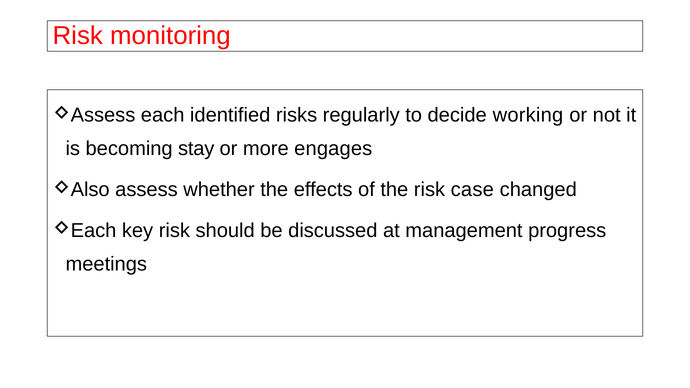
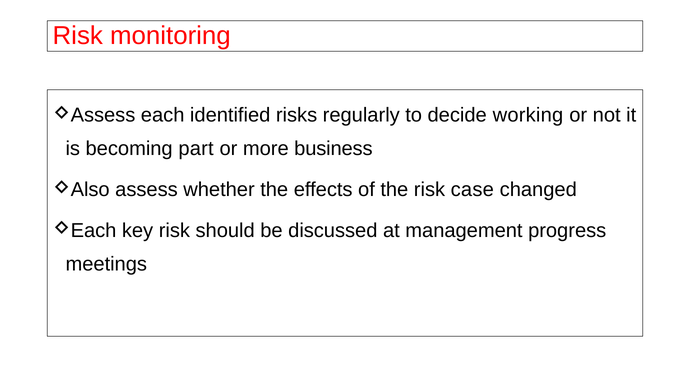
stay: stay -> part (196, 149)
engages: engages -> business (333, 149)
